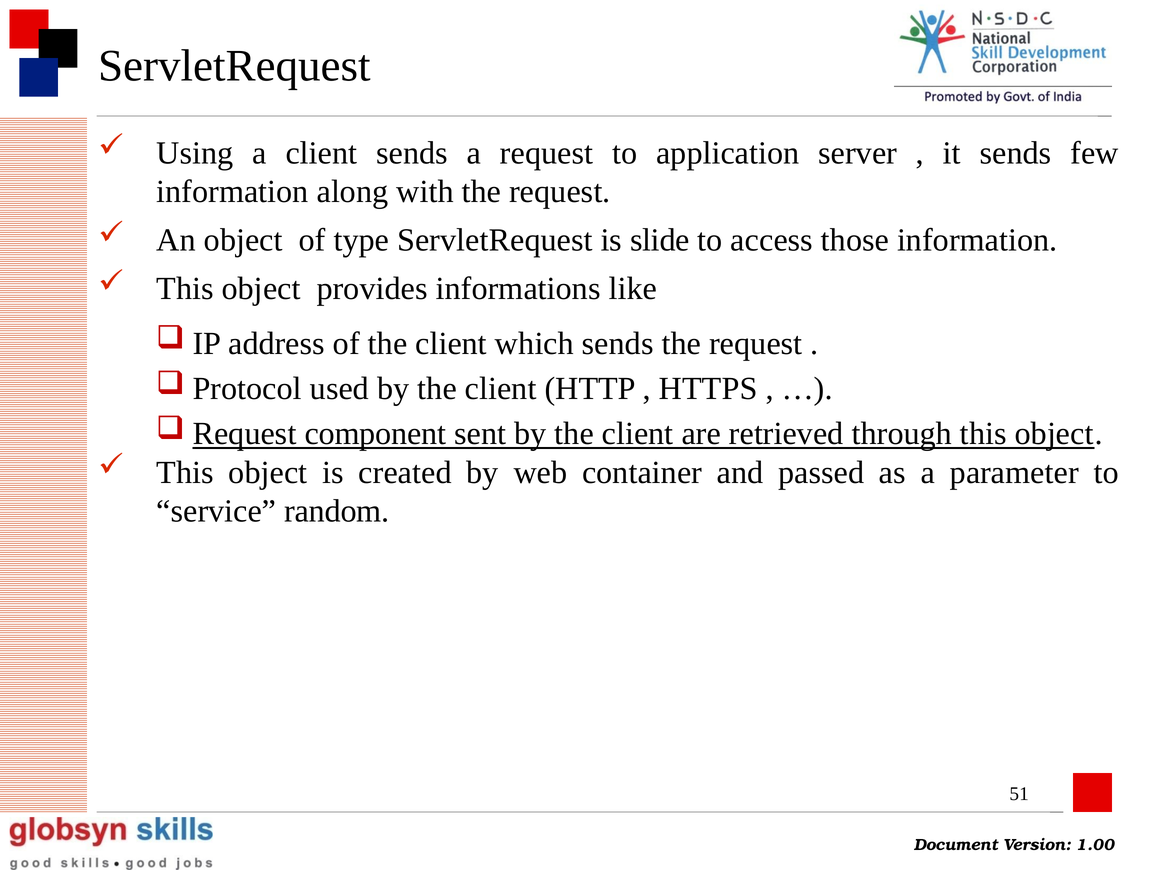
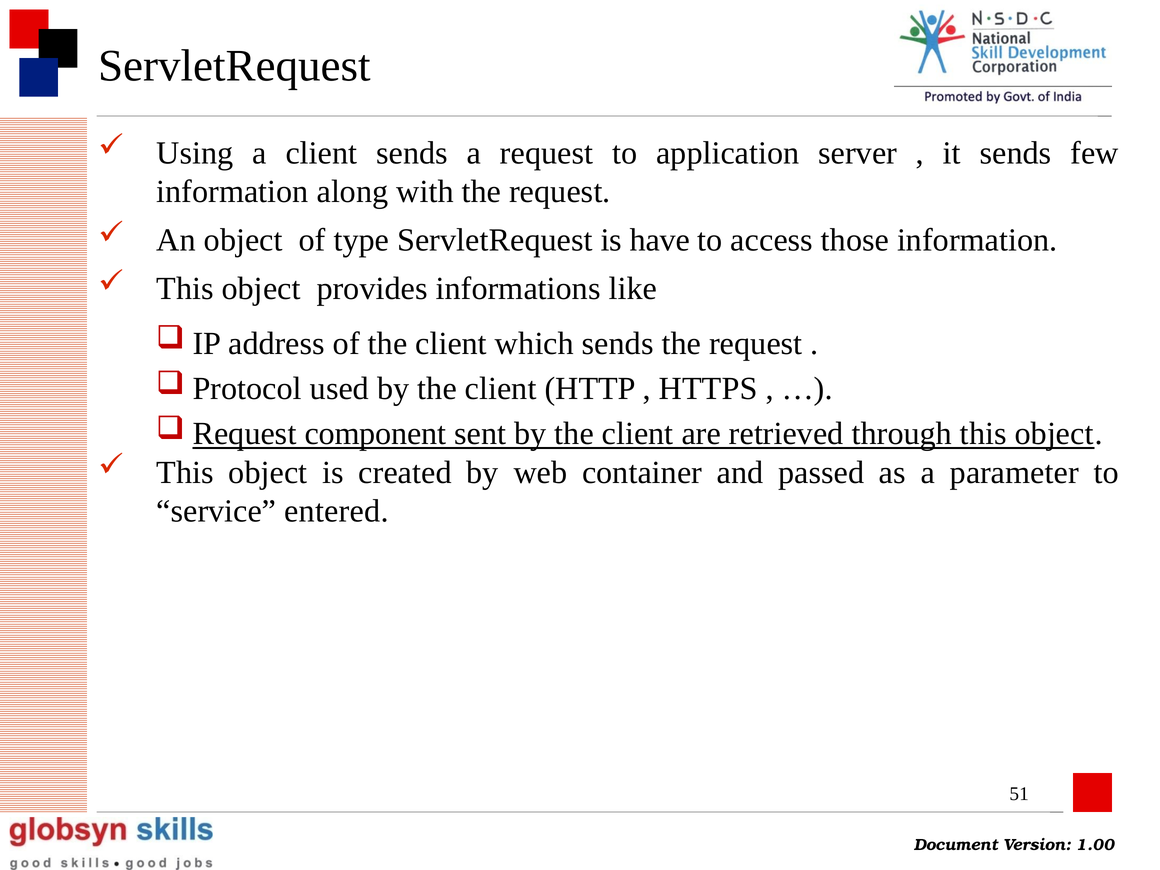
slide: slide -> have (660, 240)
random: random -> entered (337, 511)
